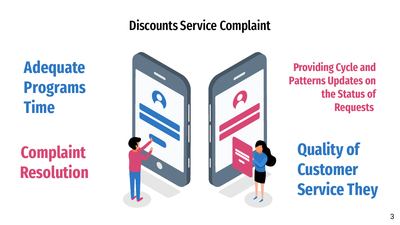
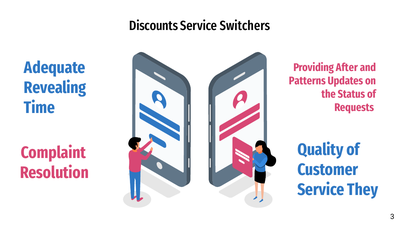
Service Complaint: Complaint -> Switchers (245, 26)
Cycle: Cycle -> After (347, 67)
Programs: Programs -> Revealing (55, 88)
